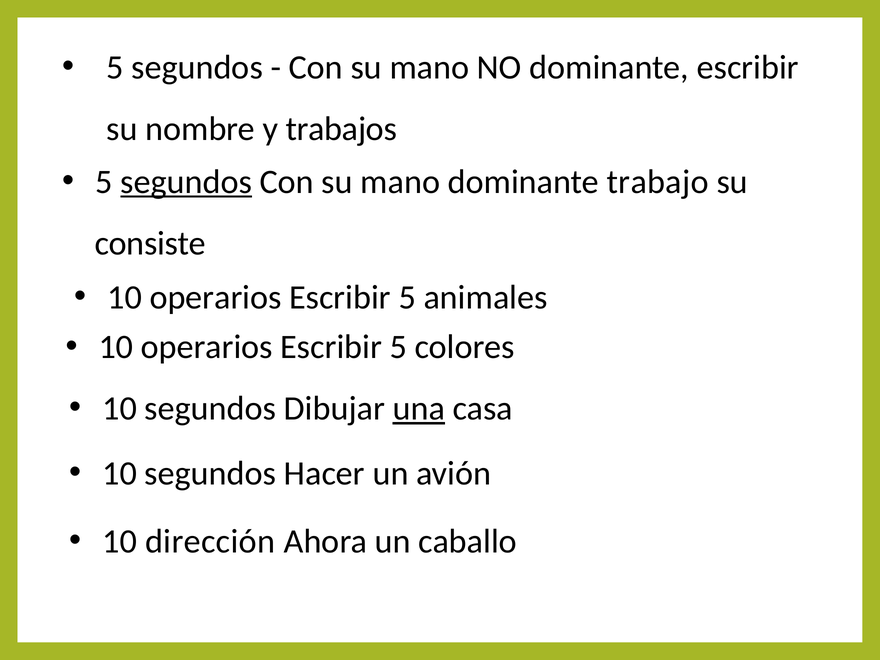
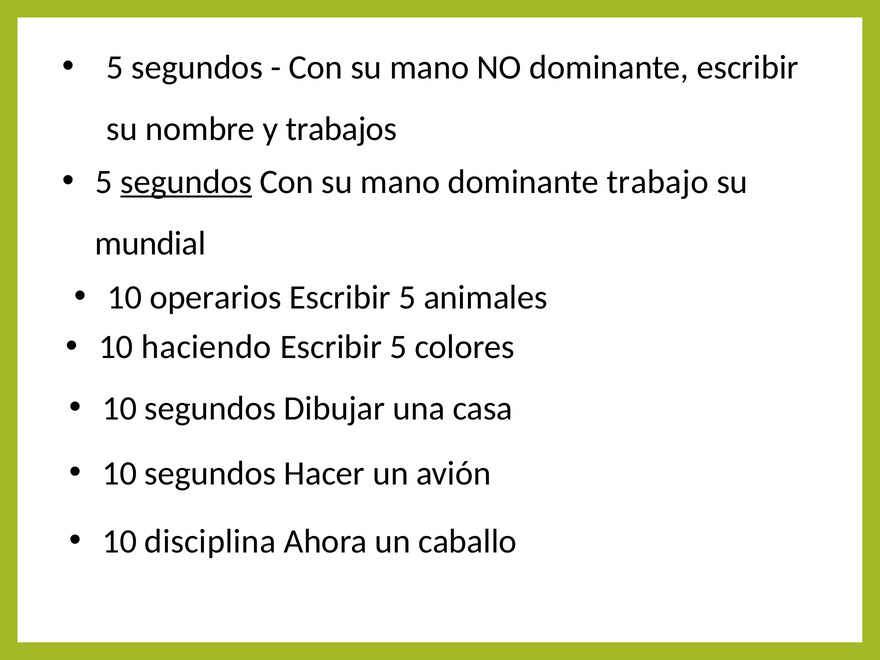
consiste: consiste -> mundial (150, 243)
operarios: operarios -> haciendo (206, 347)
una underline: present -> none (419, 409)
dirección: dirección -> disciplina (210, 542)
